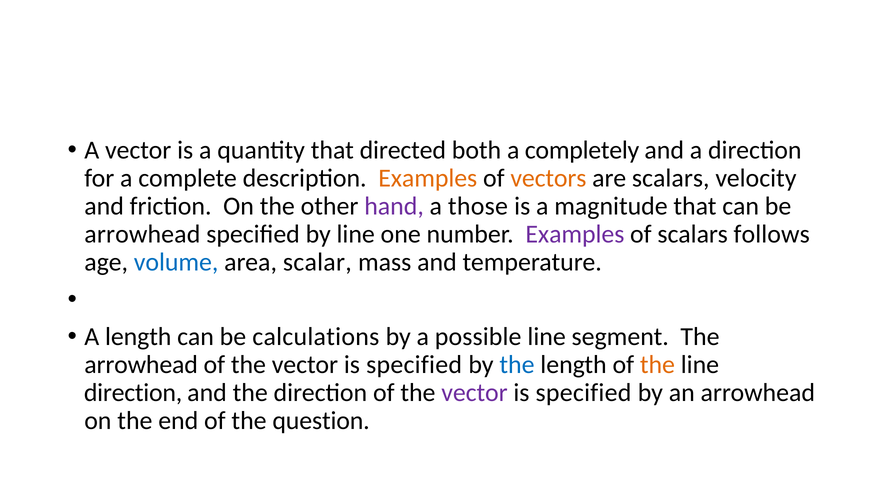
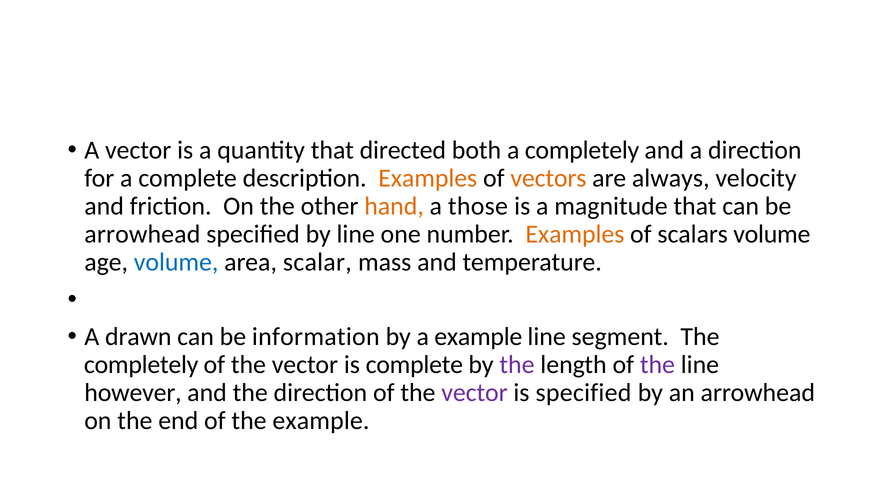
are scalars: scalars -> always (671, 178)
hand colour: purple -> orange (394, 206)
Examples colour: purple -> orange (575, 234)
scalars follows: follows -> volume (772, 234)
A length: length -> drawn (138, 337)
calculations: calculations -> information (316, 337)
a possible: possible -> example (478, 337)
arrowhead: arrowhead -> completely (141, 364)
specified: specified -> complete (414, 364)
the colour: blue -> purple (517, 364)
the colour: orange -> purple (657, 364)
direction: direction -> however (133, 392)
the question: question -> example (321, 420)
